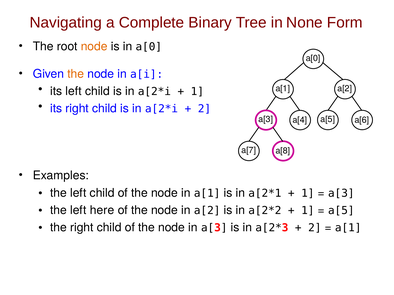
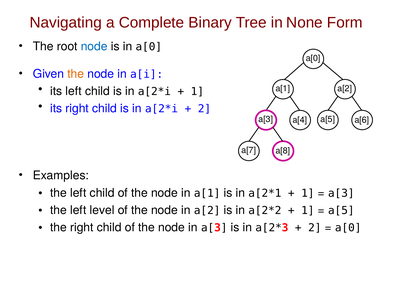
node colour: orange -> blue (94, 46)
here: here -> level (102, 210)
a[1: a[1 -> a[0 (348, 228)
